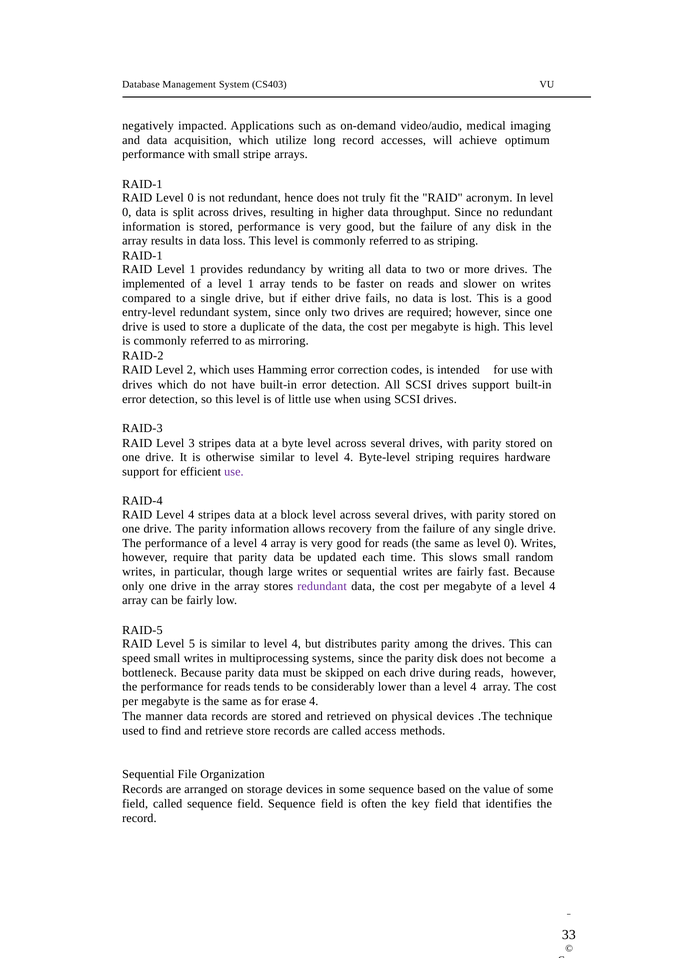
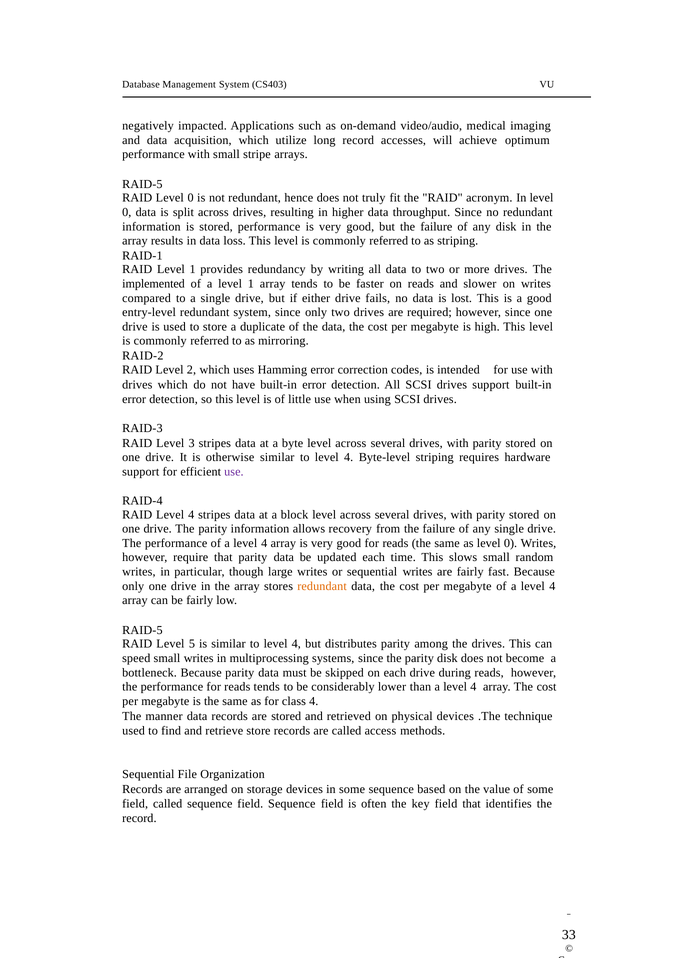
RAID-1: RAID-1 -> RAID-5 (142, 184)
redundant colour: purple -> orange (322, 586)
erase: erase -> class (294, 701)
